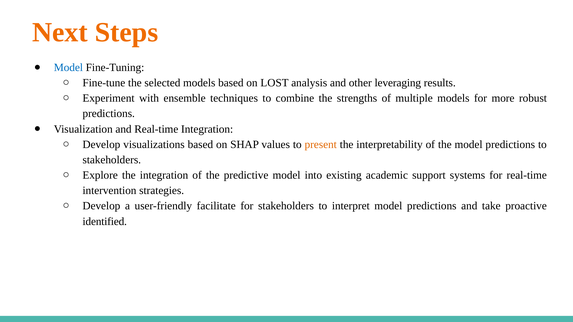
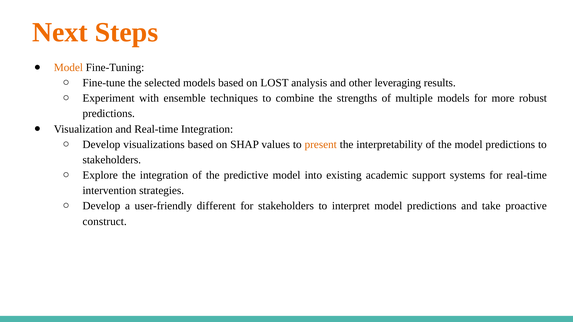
Model colour: blue -> orange (68, 68)
facilitate: facilitate -> different (216, 206)
identified: identified -> construct (105, 222)
